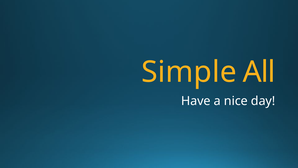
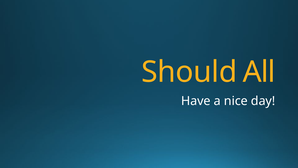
Simple: Simple -> Should (189, 72)
